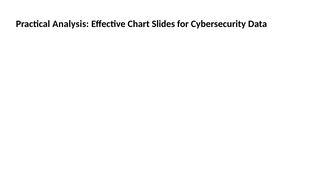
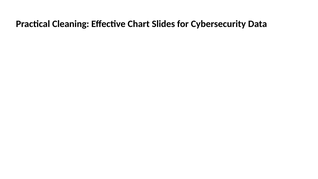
Analysis: Analysis -> Cleaning (71, 24)
